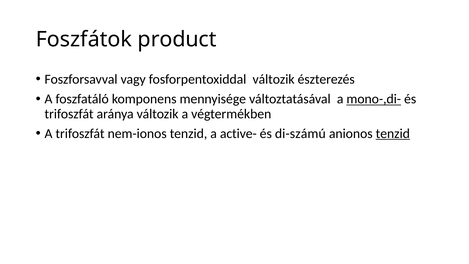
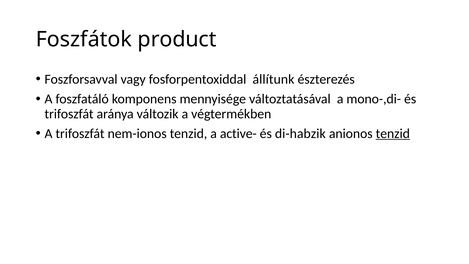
fosforpentoxiddal változik: változik -> állítunk (273, 79)
mono-,di- underline: present -> none (374, 99)
di-számú: di-számú -> di-habzik (300, 133)
